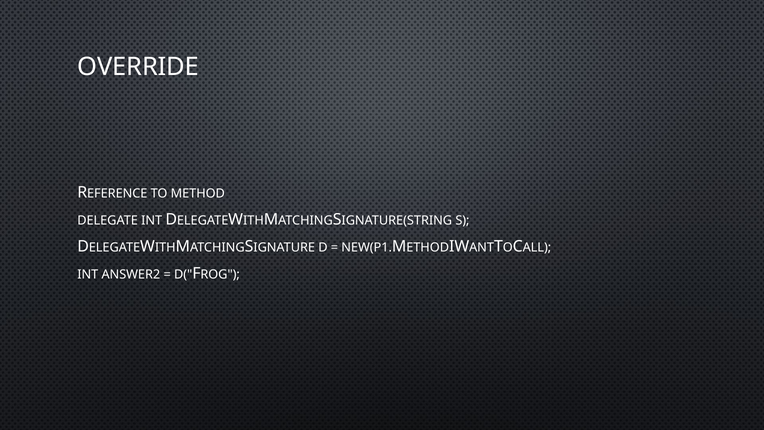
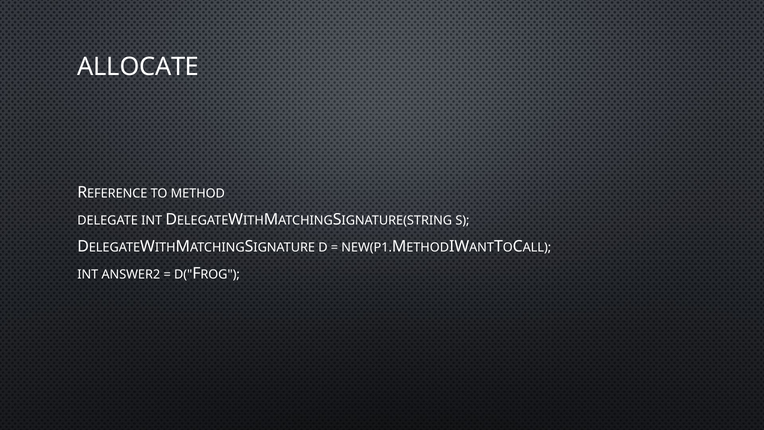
OVERRIDE: OVERRIDE -> ALLOCATE (138, 67)
